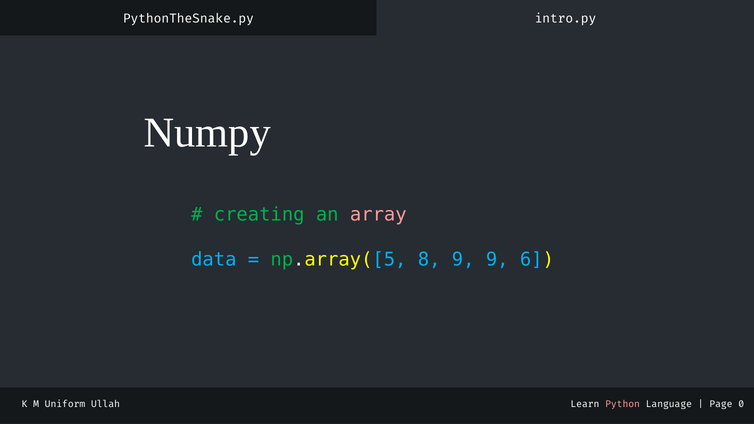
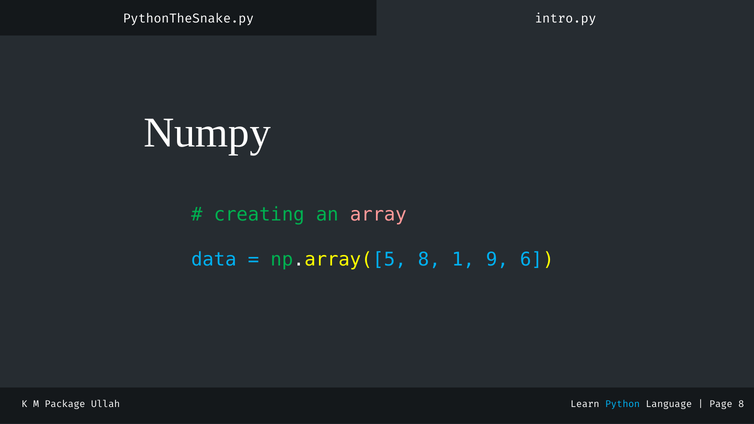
8 9: 9 -> 1 (463, 260)
Uniform: Uniform -> Package (65, 404)
Python colour: pink -> light blue (623, 404)
Page 0: 0 -> 8 (741, 404)
